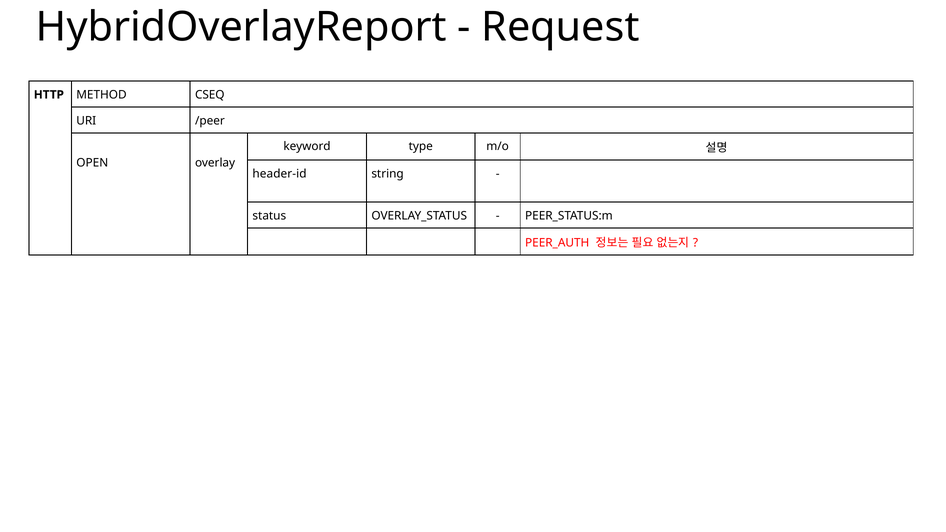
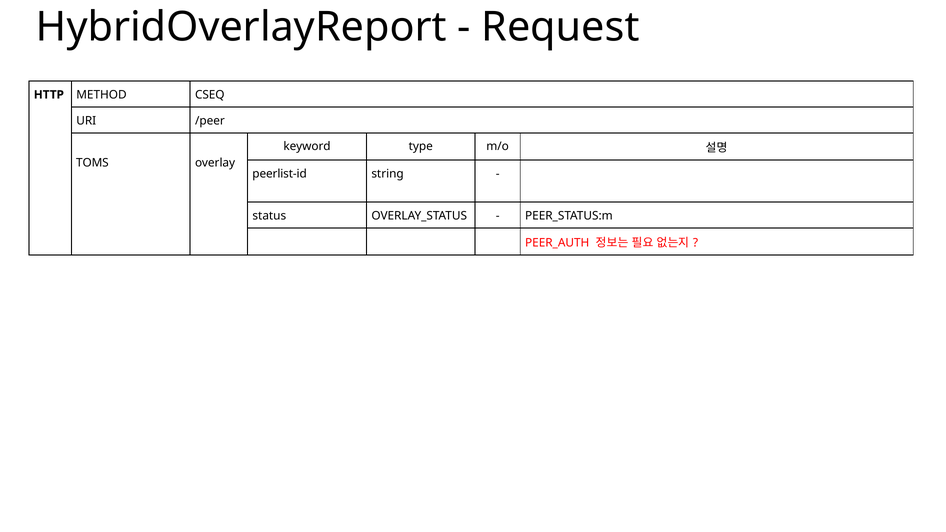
OPEN: OPEN -> TOMS (92, 163)
header-id: header-id -> peerlist-id (280, 174)
